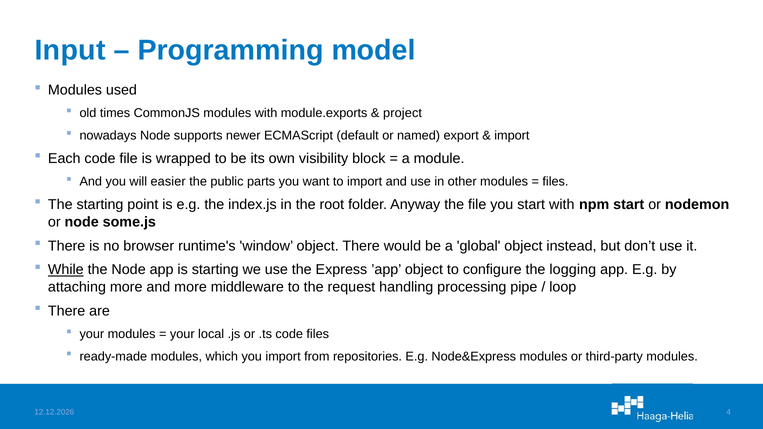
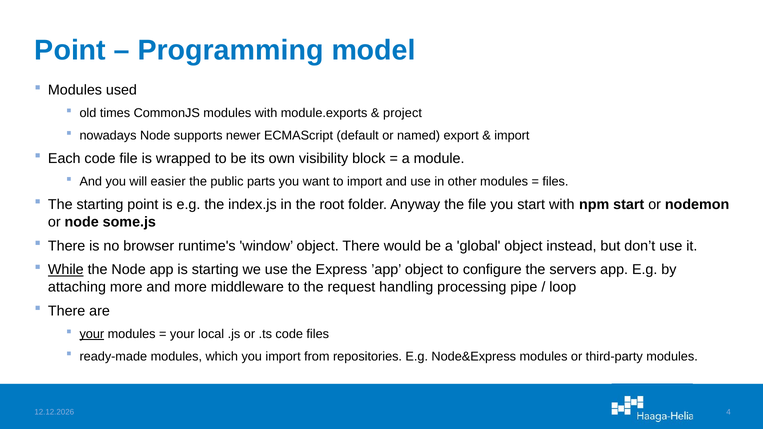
Input: Input -> Point (70, 50)
logging: logging -> servers (573, 270)
your underline: none -> present (92, 334)
